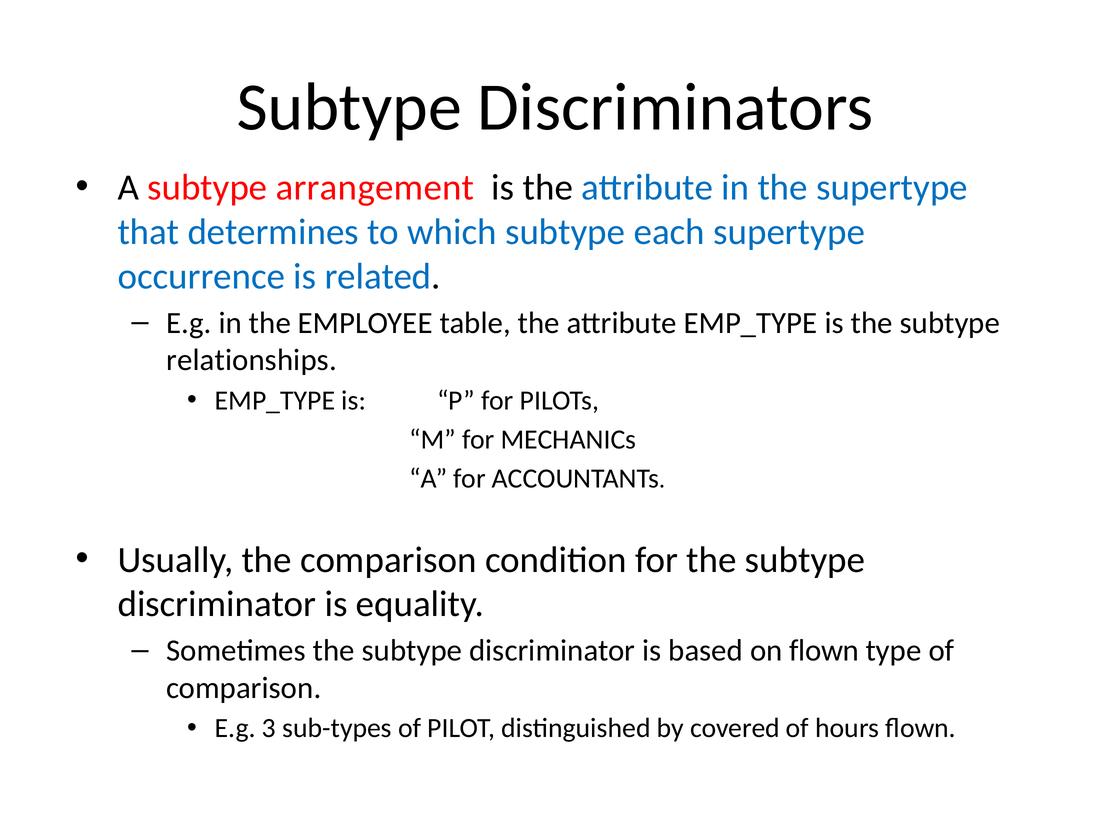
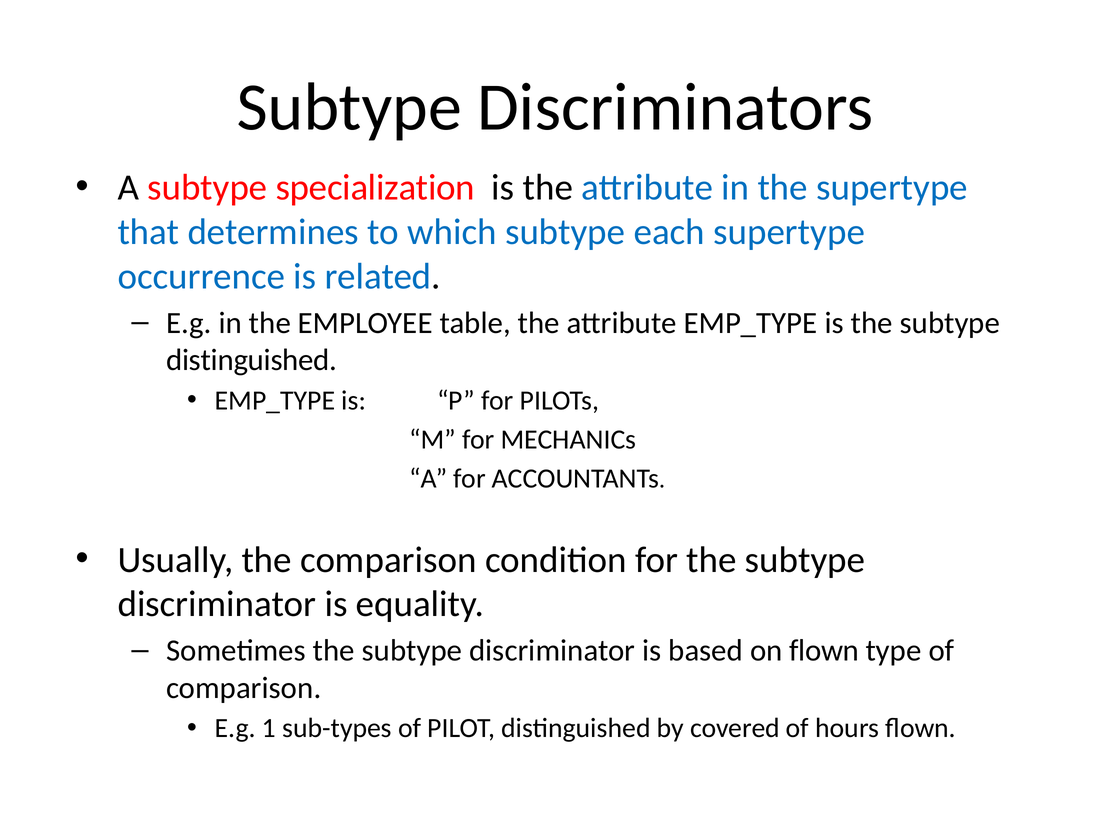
arrangement: arrangement -> specialization (375, 188)
relationships: relationships -> distinguished (252, 360)
3: 3 -> 1 (269, 729)
